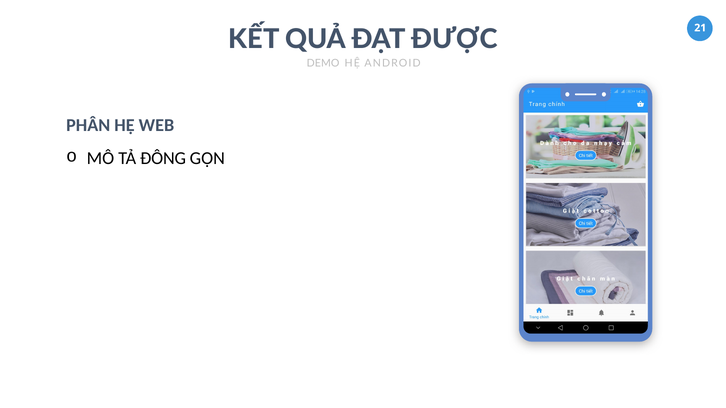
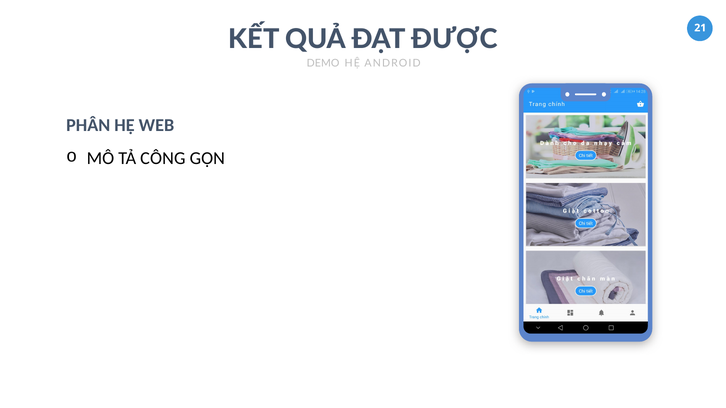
ĐÔNG: ĐÔNG -> CÔNG (163, 159)
